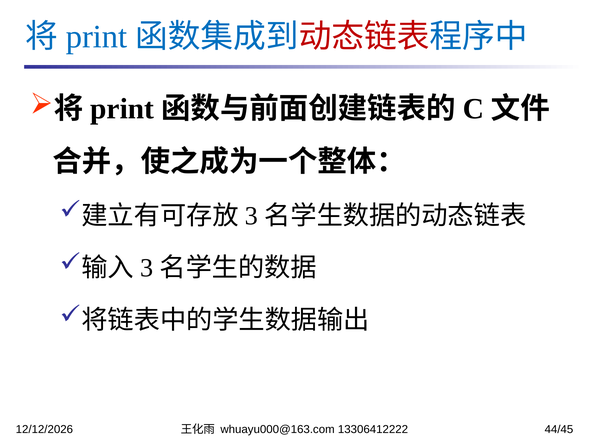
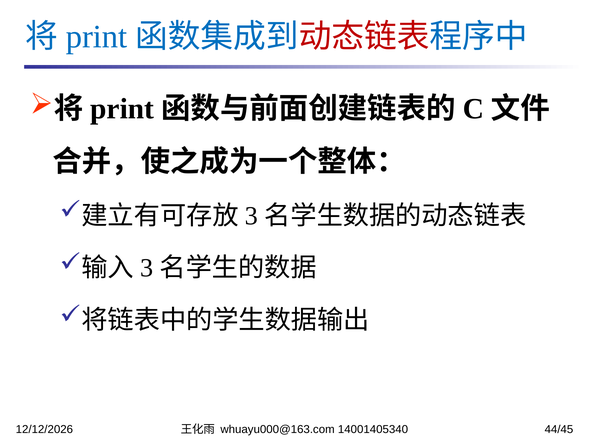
13306412222: 13306412222 -> 14001405340 (373, 430)
